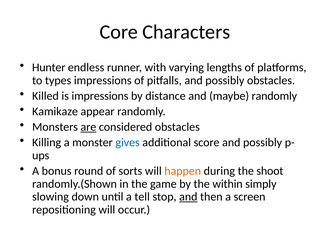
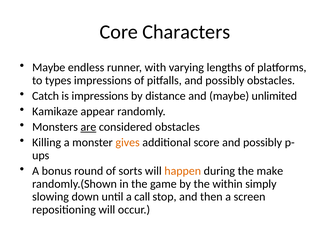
Hunter: Hunter -> Maybe (49, 67)
Killed: Killed -> Catch (46, 96)
maybe randomly: randomly -> unlimited (274, 96)
gives colour: blue -> orange (128, 142)
shoot: shoot -> make (270, 171)
tell: tell -> call (142, 196)
and underline: present -> none (188, 196)
